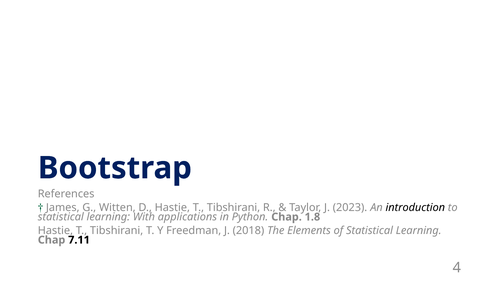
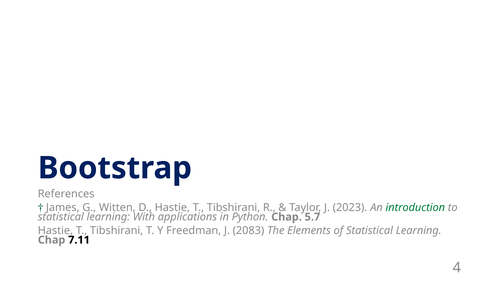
introduction colour: black -> green (415, 207)
1.8: 1.8 -> 5.7 (312, 217)
2018: 2018 -> 2083 (248, 230)
